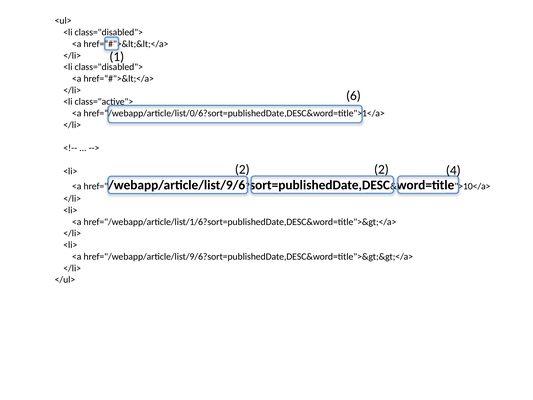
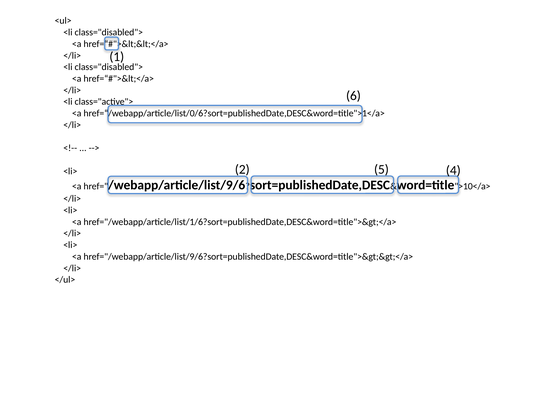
2 2: 2 -> 5 (381, 169)
